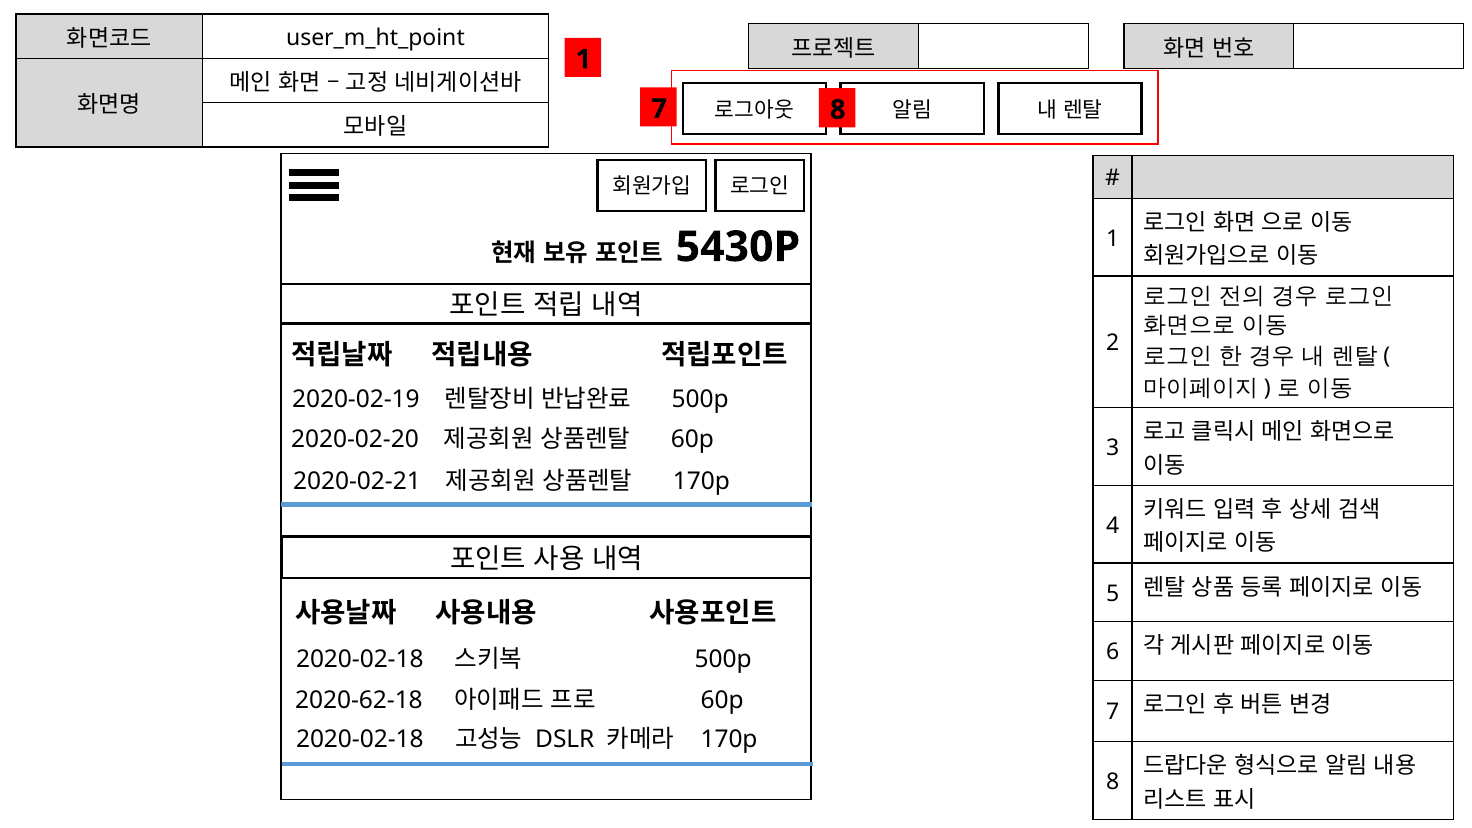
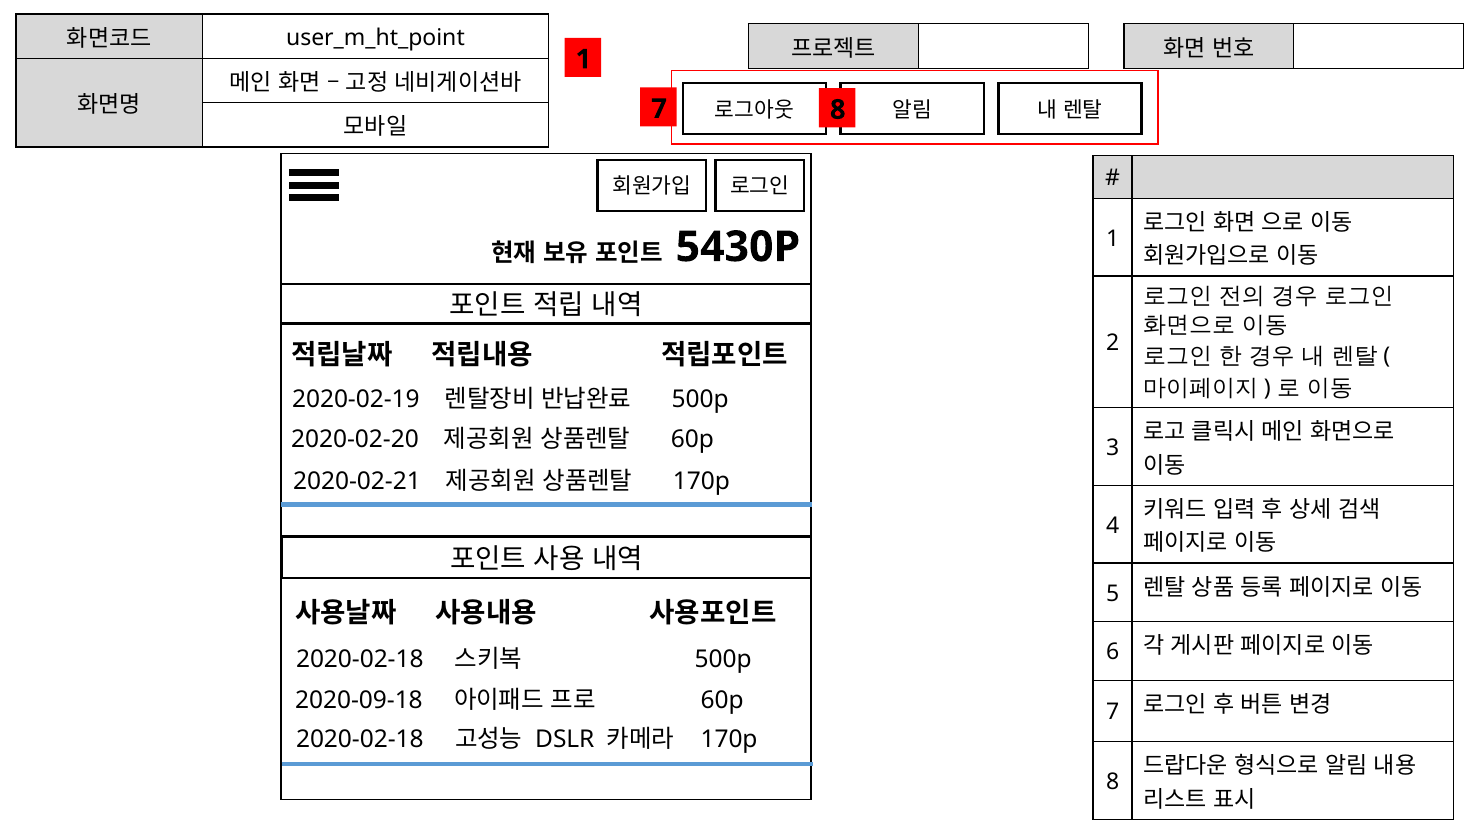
2020-62-18: 2020-62-18 -> 2020-09-18 (359, 700)
